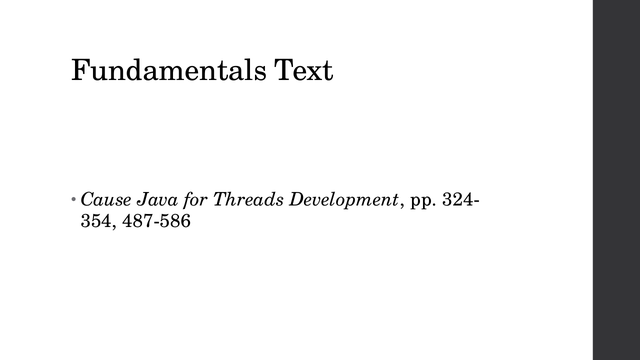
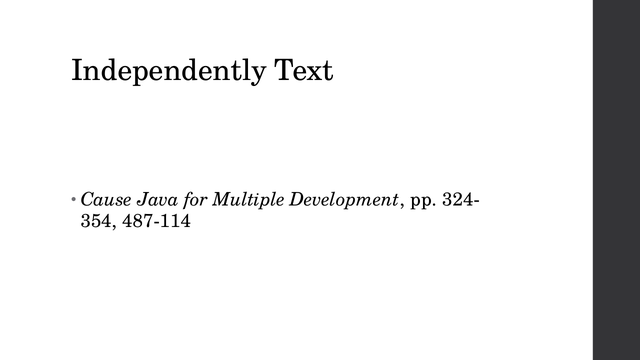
Fundamentals: Fundamentals -> Independently (169, 70)
Threads: Threads -> Multiple (249, 200)
487-586: 487-586 -> 487-114 (157, 221)
